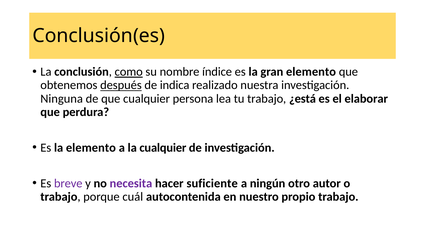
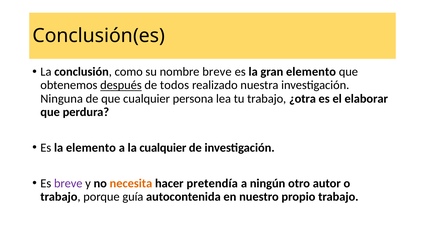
como underline: present -> none (129, 72)
nombre índice: índice -> breve (217, 72)
indica: indica -> todos (175, 85)
¿está: ¿está -> ¿otra (302, 99)
necesita colour: purple -> orange (131, 183)
suficiente: suficiente -> pretendía (212, 183)
cuál: cuál -> guía (133, 197)
